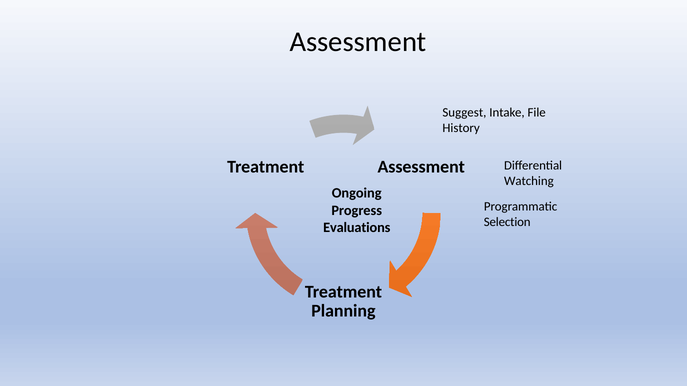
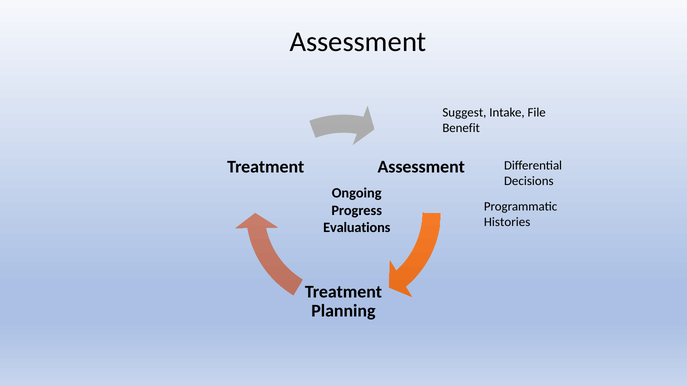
History: History -> Benefit (461, 128)
Watching: Watching -> Decisions (529, 181)
Selection: Selection -> Histories (507, 222)
